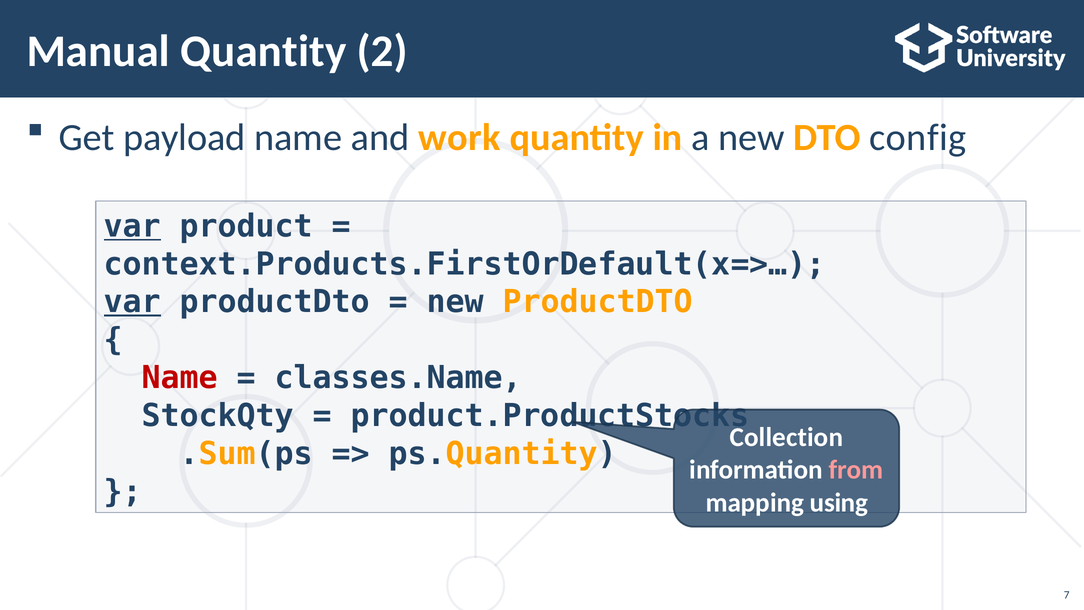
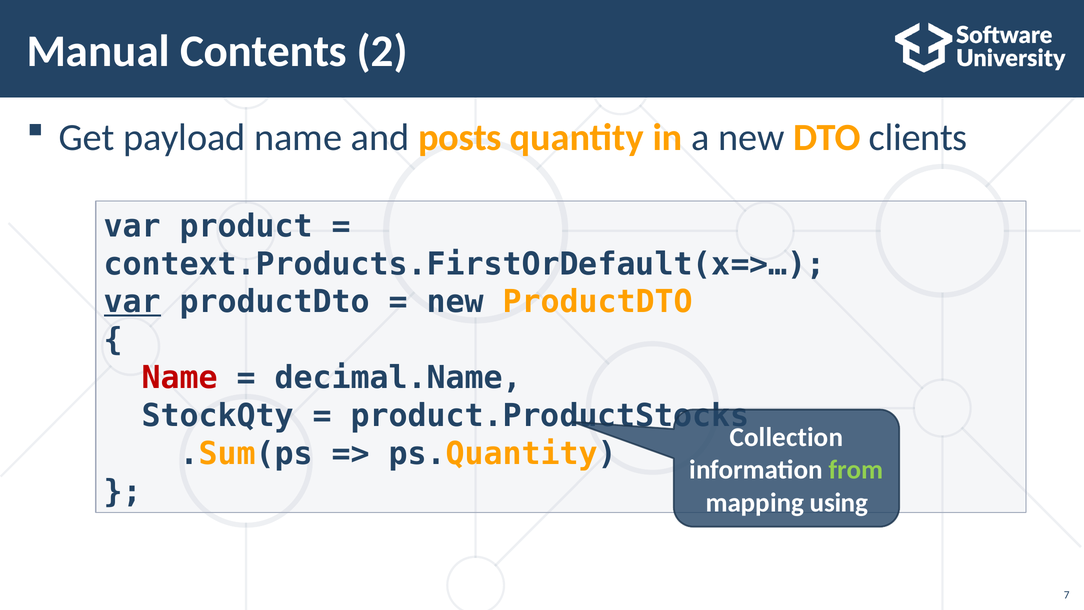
Manual Quantity: Quantity -> Contents (263, 51)
work: work -> posts (460, 138)
config: config -> clients (918, 138)
var underline: present -> none (132, 226)
classes.Name: classes.Name -> decimal.Name (398, 378)
from colour: pink -> light green (856, 470)
